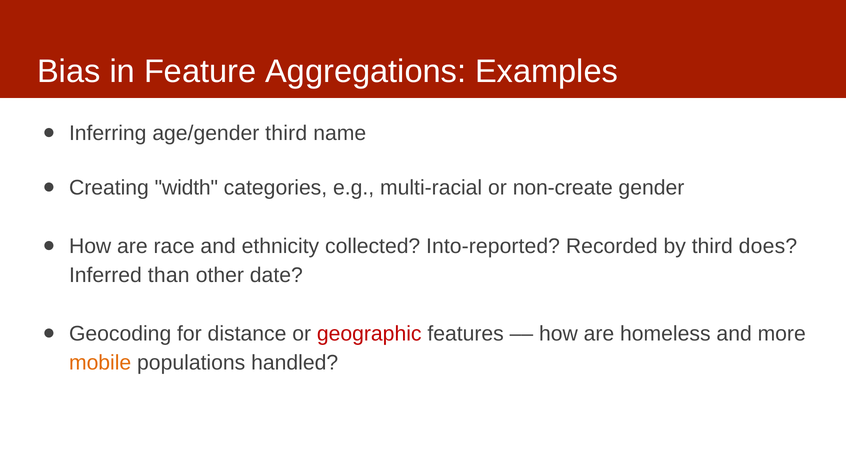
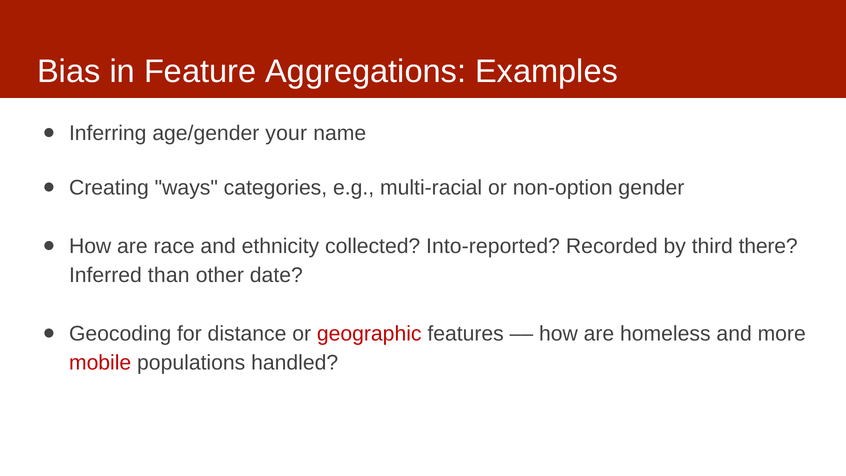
age/gender third: third -> your (286, 133)
width: width -> ways (186, 188)
non-create: non-create -> non-option (563, 188)
does: does -> there (768, 246)
mobile colour: orange -> red (100, 363)
